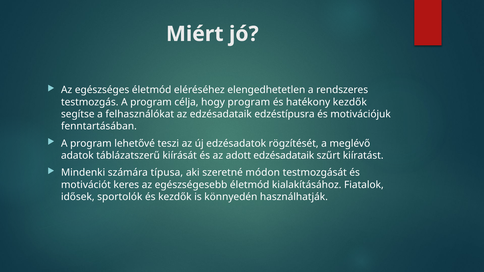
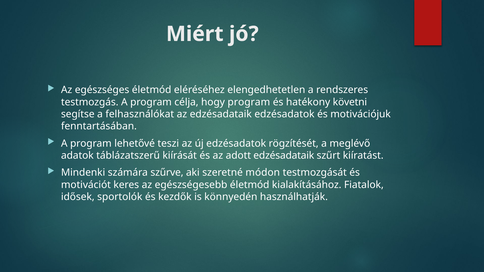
hatékony kezdők: kezdők -> követni (350, 102)
edzésadataik edzéstípusra: edzéstípusra -> edzésadatok (284, 114)
típusa: típusa -> szűrve (167, 173)
